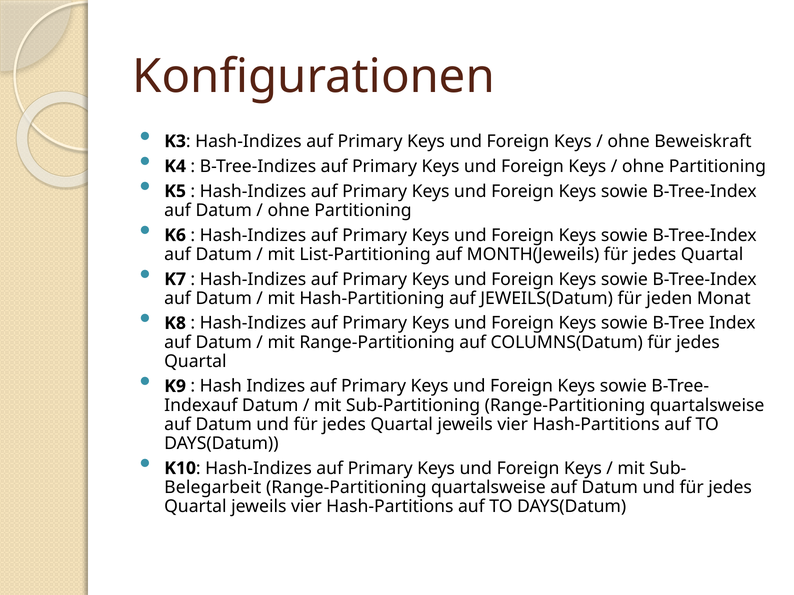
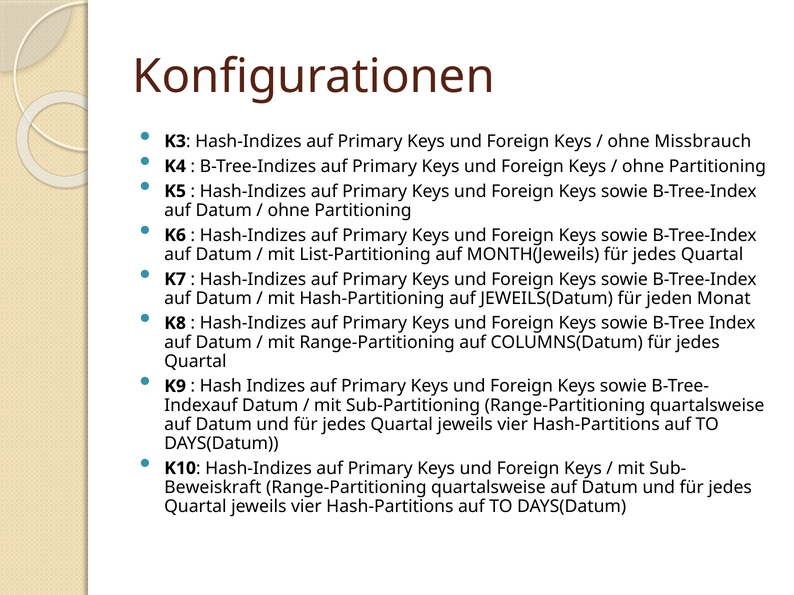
Beweiskraft: Beweiskraft -> Missbrauch (703, 141)
Belegarbeit: Belegarbeit -> Beweiskraft (213, 488)
